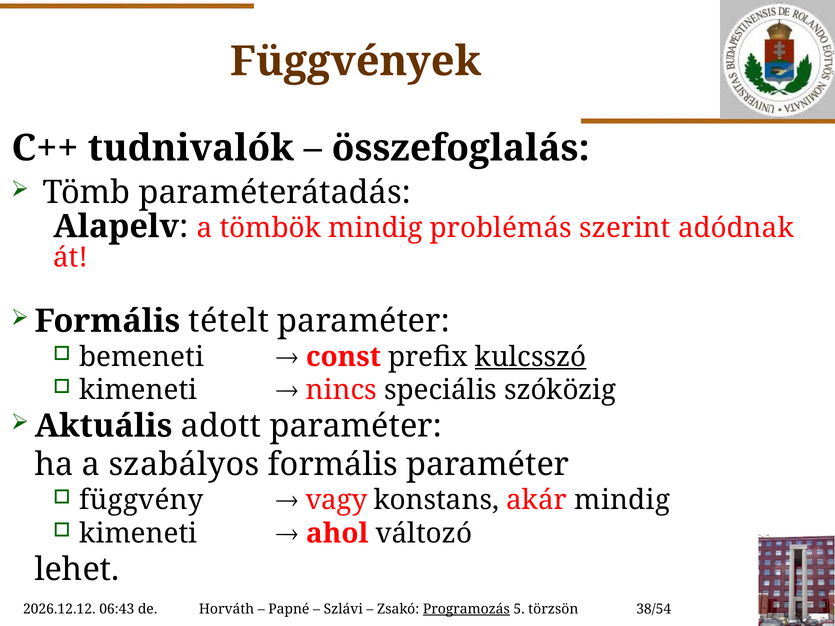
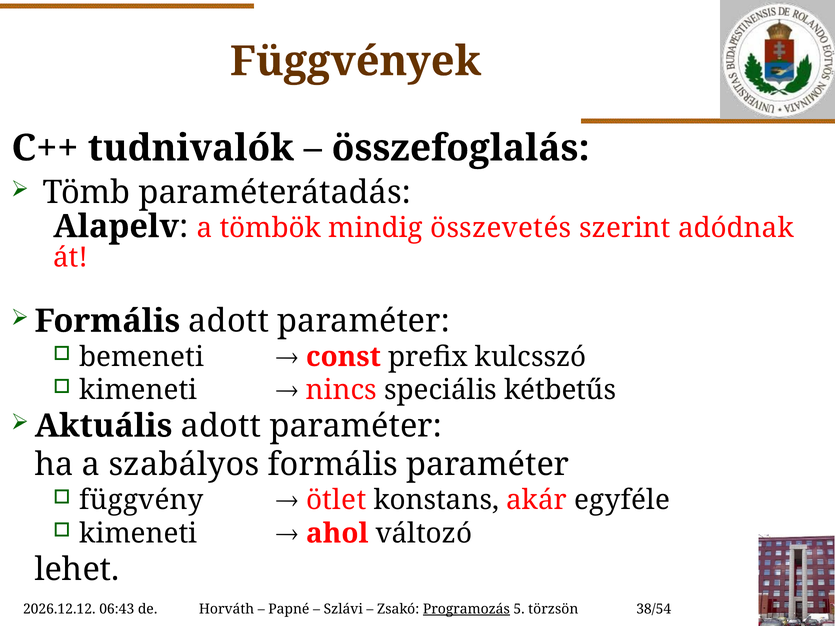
problémás: problémás -> összevetés (501, 228)
Formális tételt: tételt -> adott (229, 321)
kulcsszó underline: present -> none (531, 357)
szóközig: szóközig -> kétbetűs (560, 390)
vagy: vagy -> ötlet (336, 500)
akár mindig: mindig -> egyféle (622, 500)
